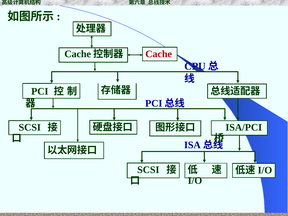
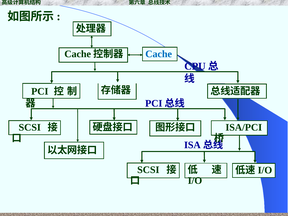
Cache colour: red -> blue (159, 54)
